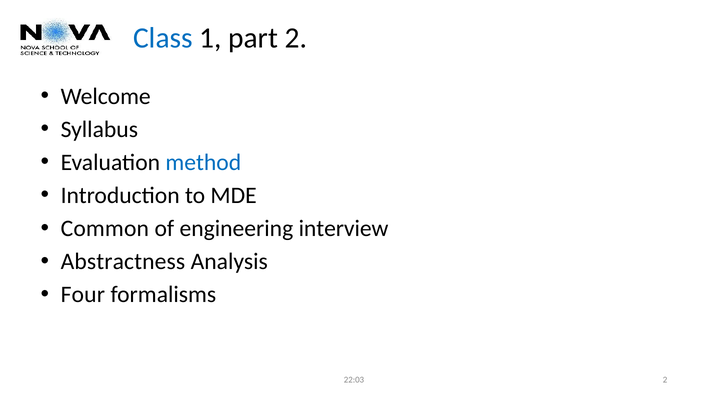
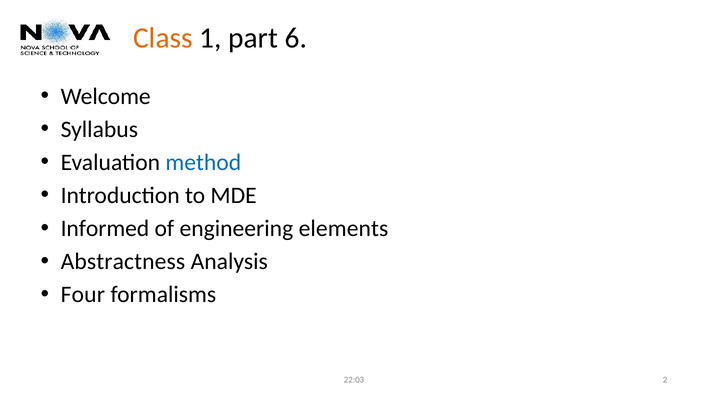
Class colour: blue -> orange (163, 38)
part 2: 2 -> 6 (296, 38)
Common: Common -> Informed (105, 229)
interview: interview -> elements (343, 229)
